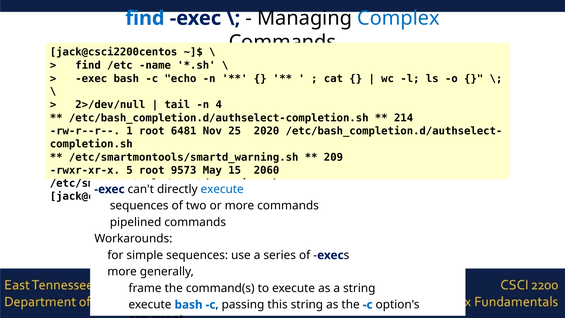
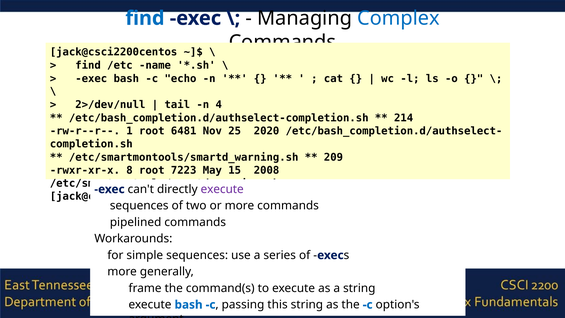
5: 5 -> 8 (129, 170)
9573: 9573 -> 7223 (184, 170)
2060: 2060 -> 2008 (267, 170)
execute colour: blue -> purple (222, 189)
